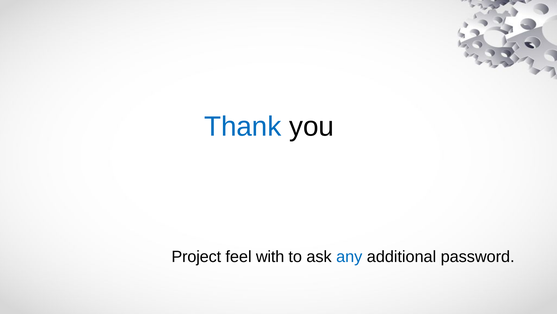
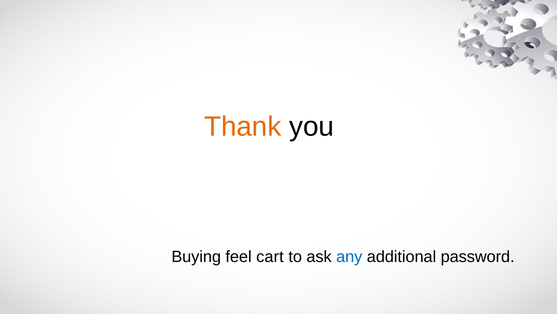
Thank colour: blue -> orange (243, 126)
Project: Project -> Buying (196, 256)
with: with -> cart (270, 256)
